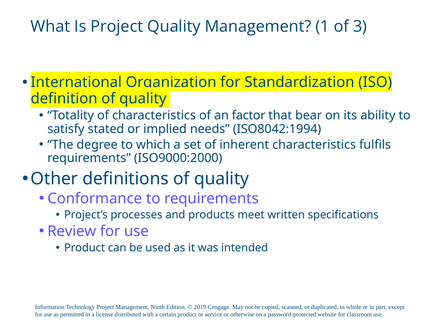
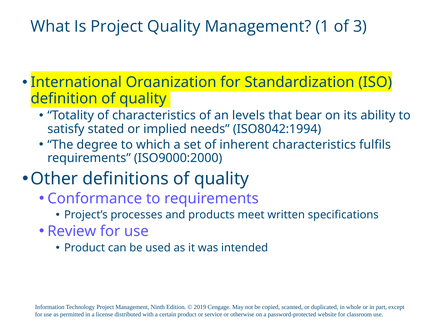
factor: factor -> levels (249, 115)
